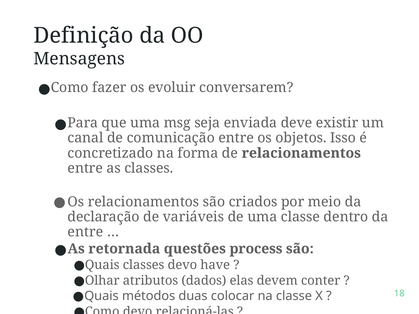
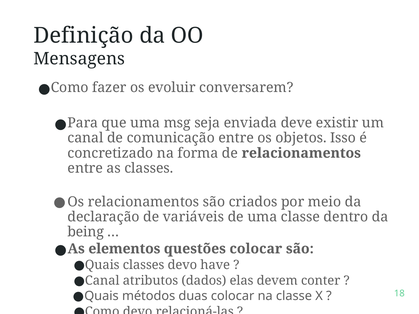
entre: entre -> being (86, 232)
retornada: retornada -> elementos (124, 249)
questões process: process -> colocar (256, 249)
Olhar: Olhar -> Canal (102, 281)
